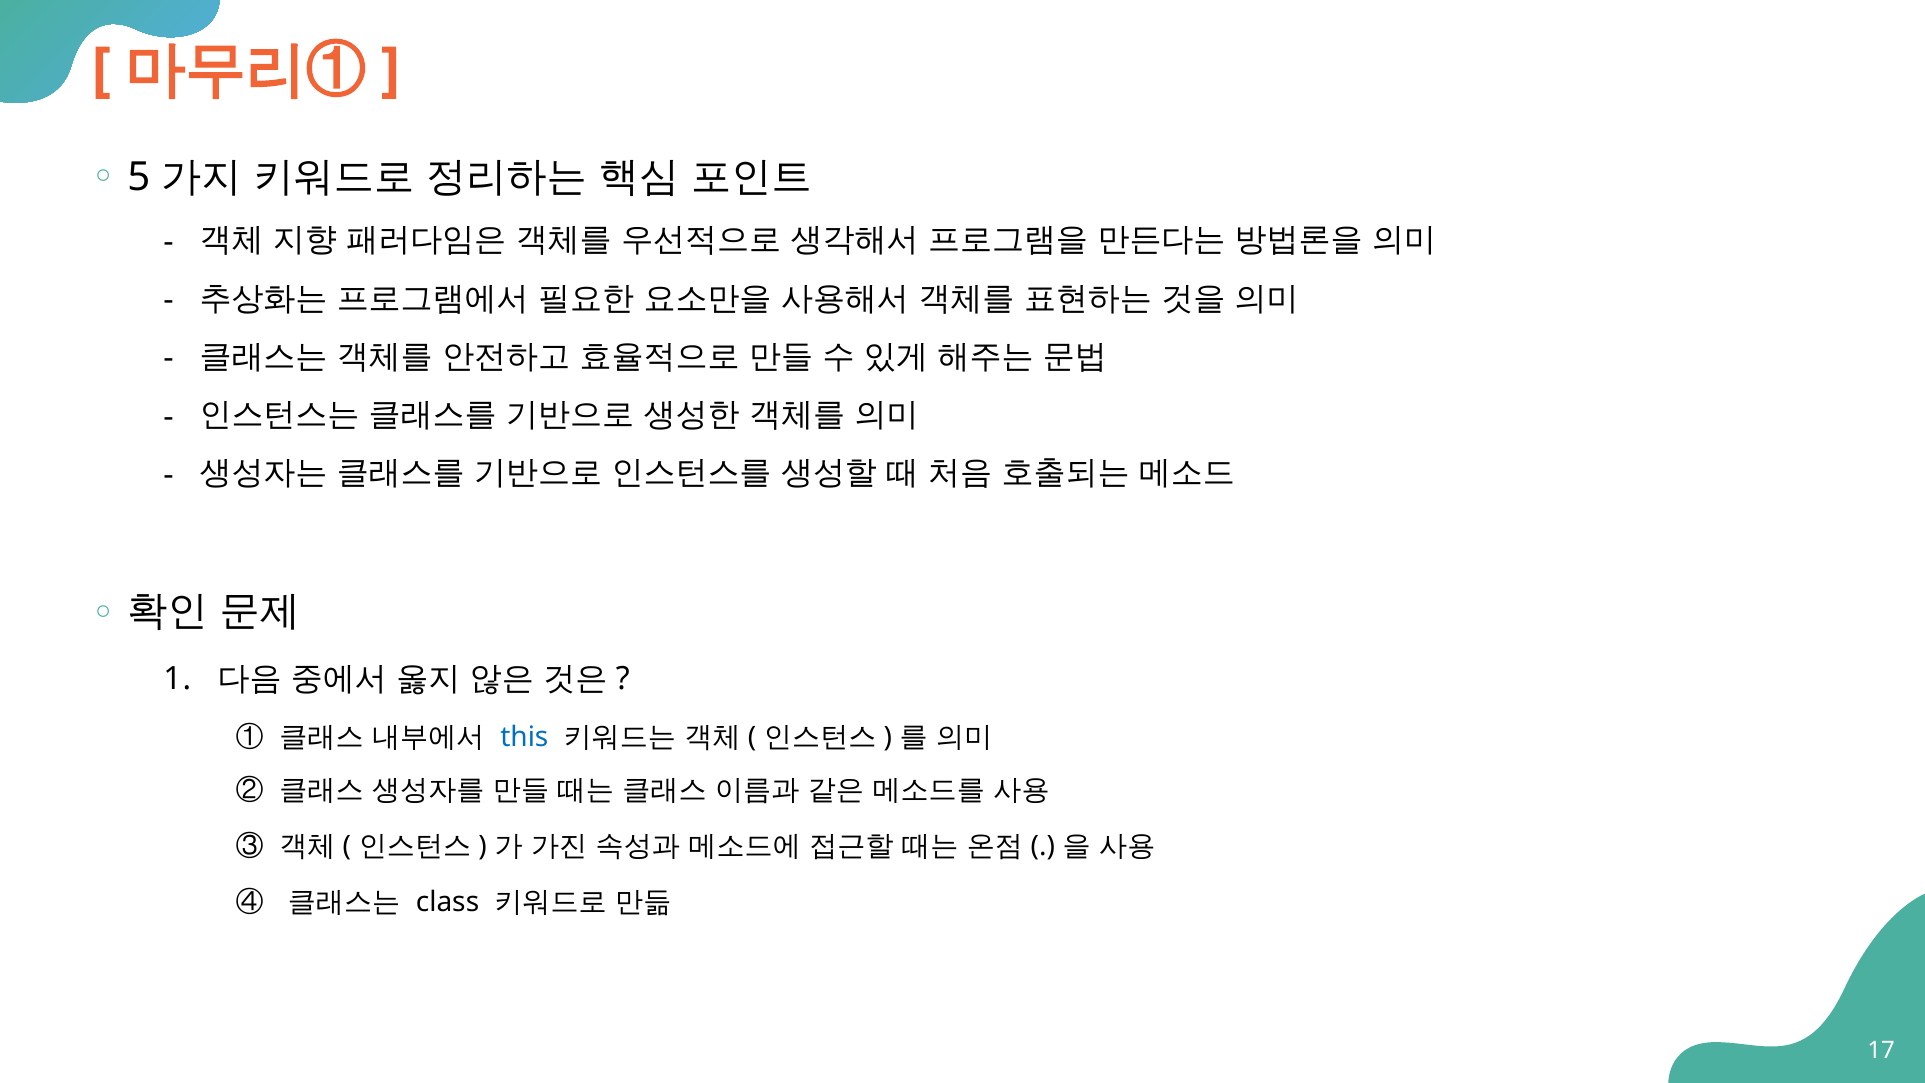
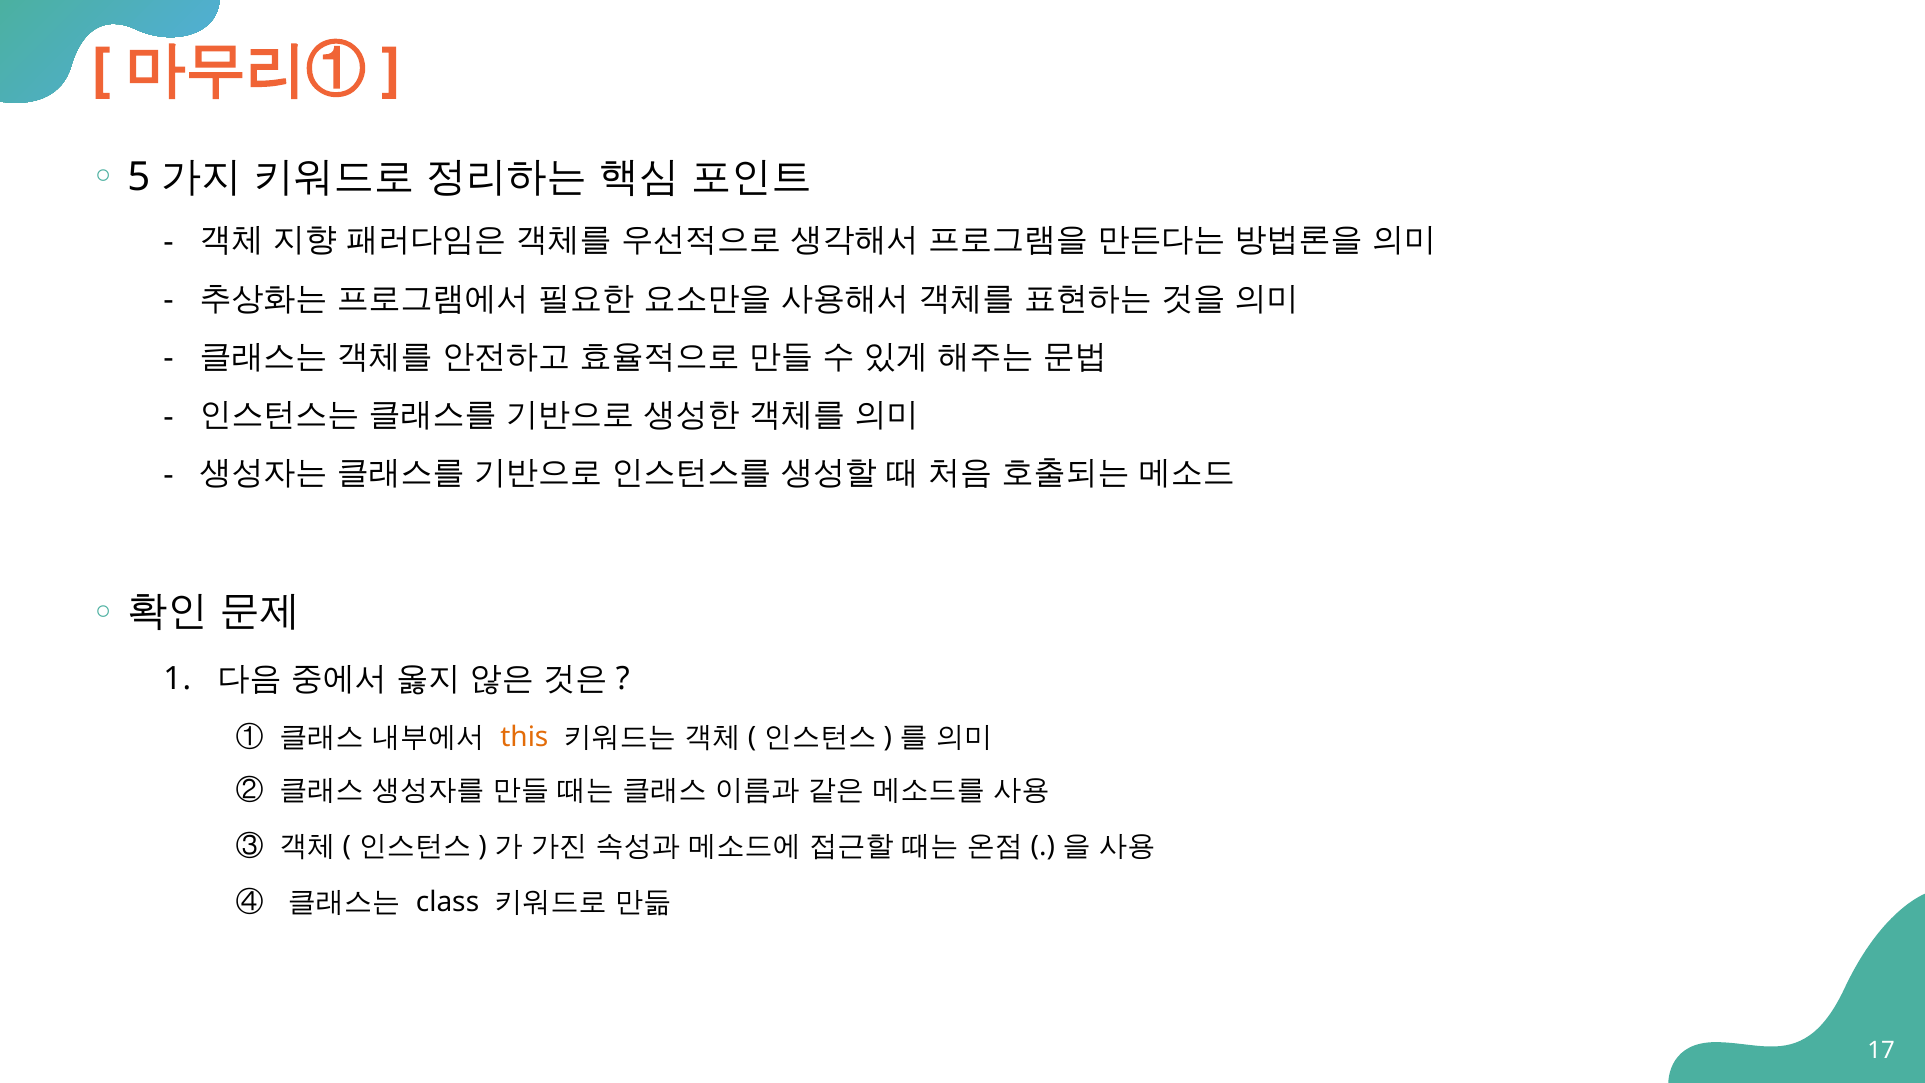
this colour: blue -> orange (524, 737)
